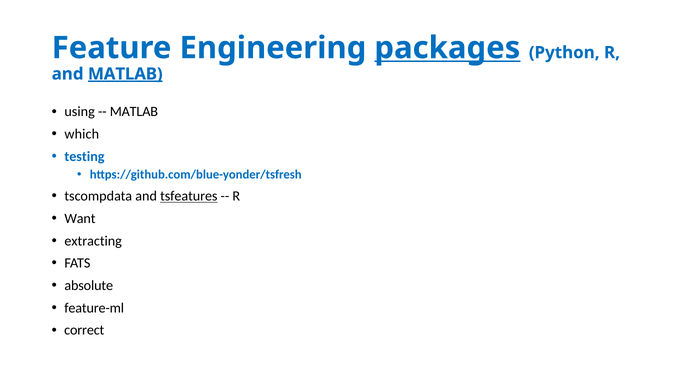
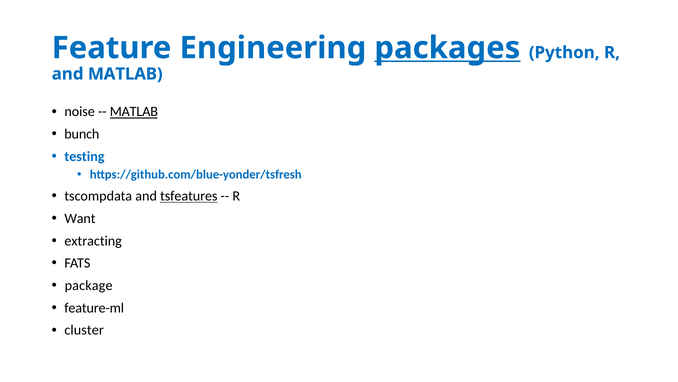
MATLAB underline: present -> none (125, 74)
using: using -> noise (80, 112)
MATLAB underline: none -> present (134, 112)
which: which -> bunch (82, 134)
absolute: absolute -> package (89, 285)
correct: correct -> cluster (84, 330)
